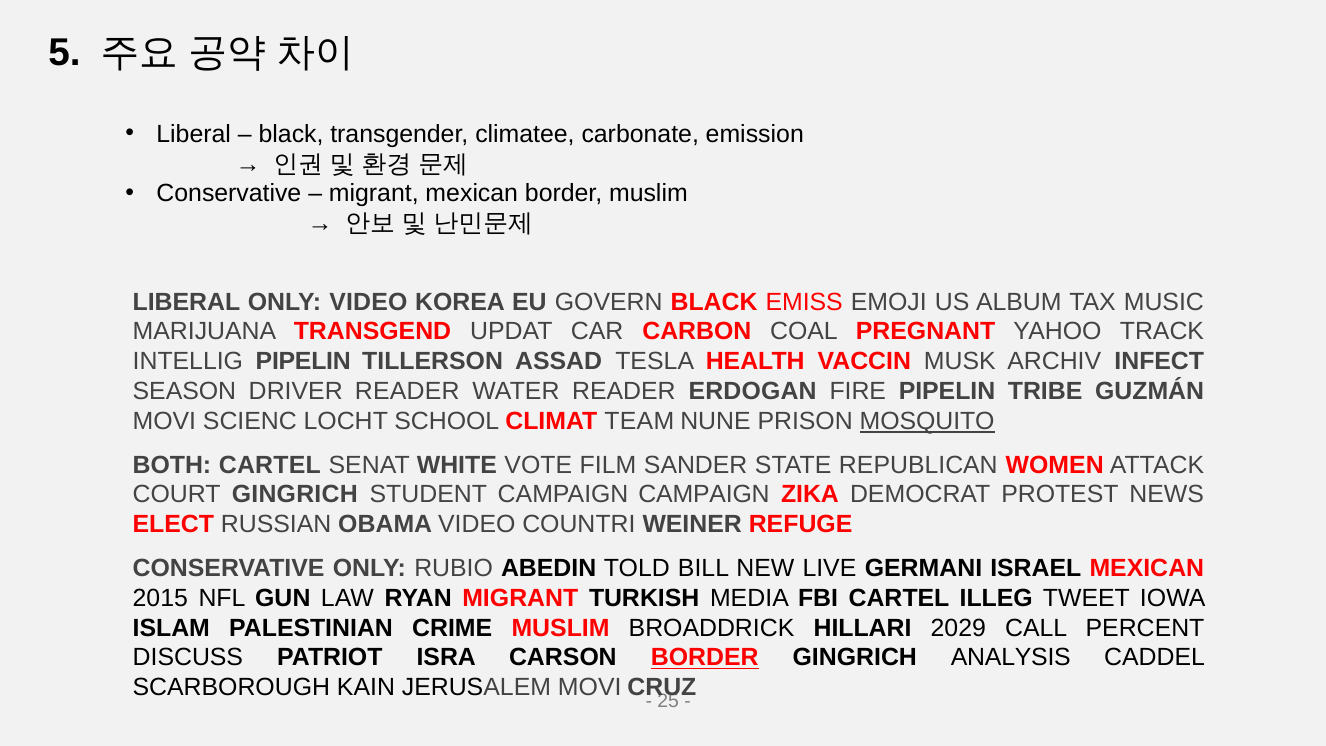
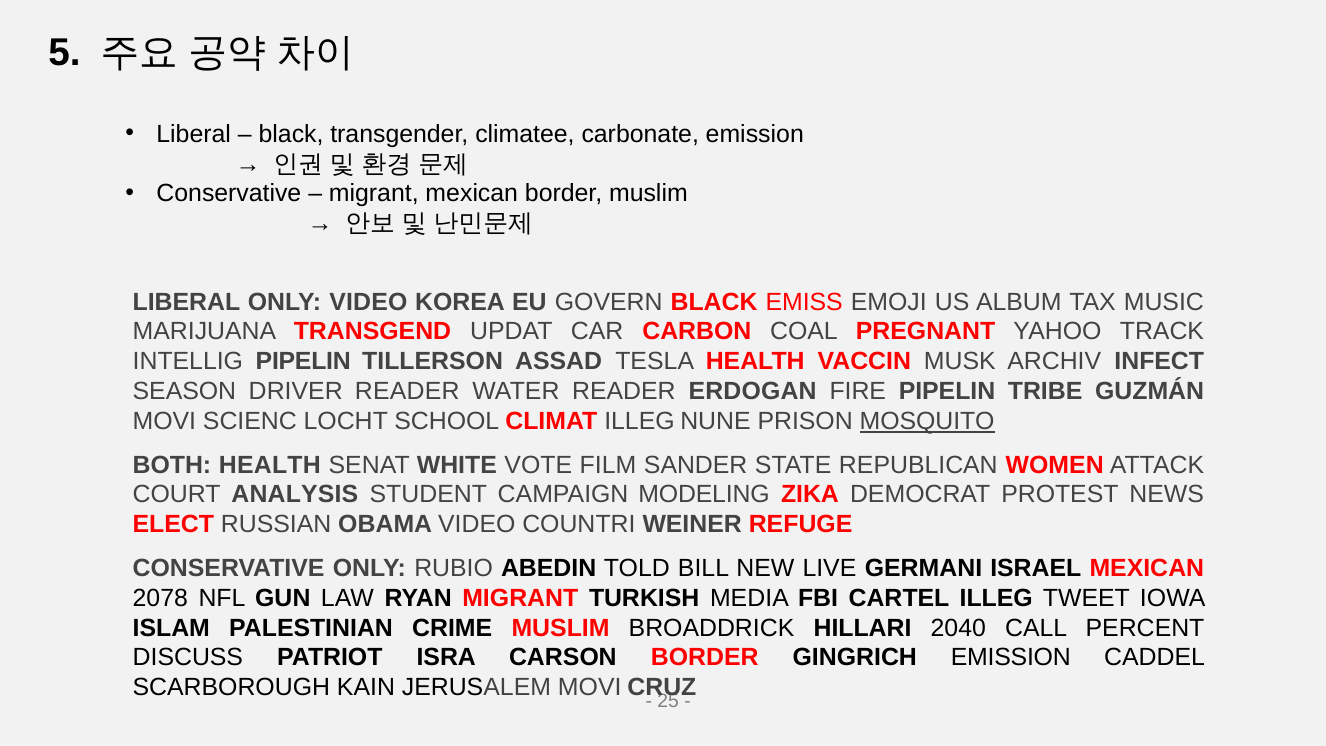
CLIMAT TEAM: TEAM -> ILLEG (639, 421)
BOTH CARTEL: CARTEL -> HEALTH (270, 465)
COURT GINGRICH: GINGRICH -> ANALYSIS (295, 495)
CAMPAIGN CAMPAIGN: CAMPAIGN -> MODELING (704, 495)
2015: 2015 -> 2078 (160, 598)
2029: 2029 -> 2040 (958, 628)
BORDER underline: present -> none (705, 658)
GINGRICH ANALYSIS: ANALYSIS -> EMISSION (1011, 658)
